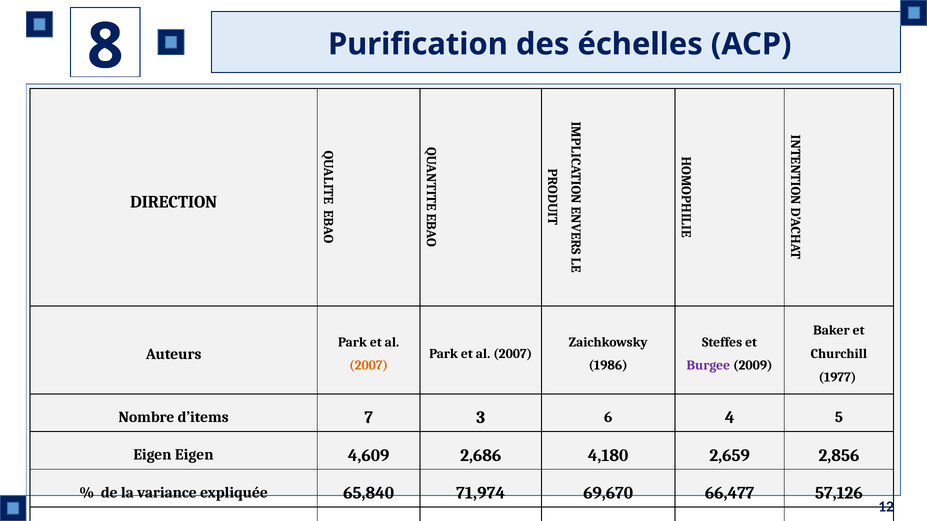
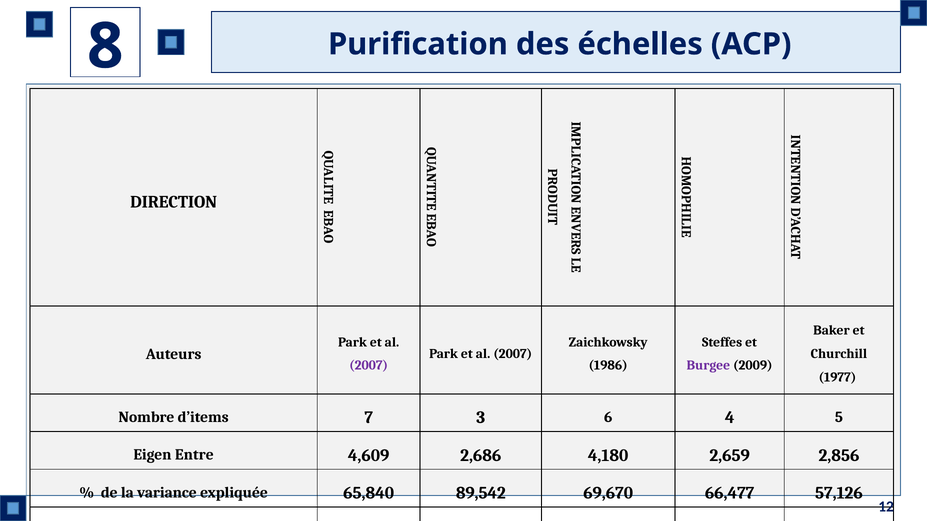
2007 colour: orange -> purple (369, 366)
Eigen Eigen: Eigen -> Entre (194, 455)
71,974: 71,974 -> 89,542 (481, 493)
